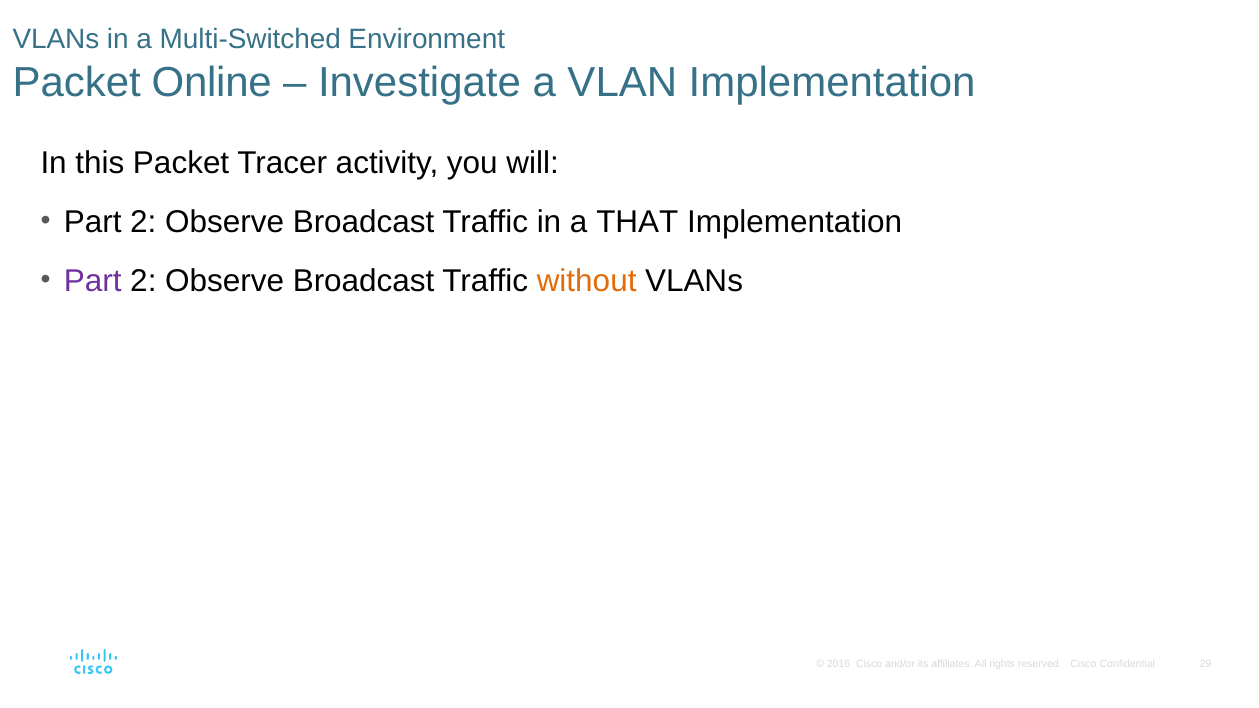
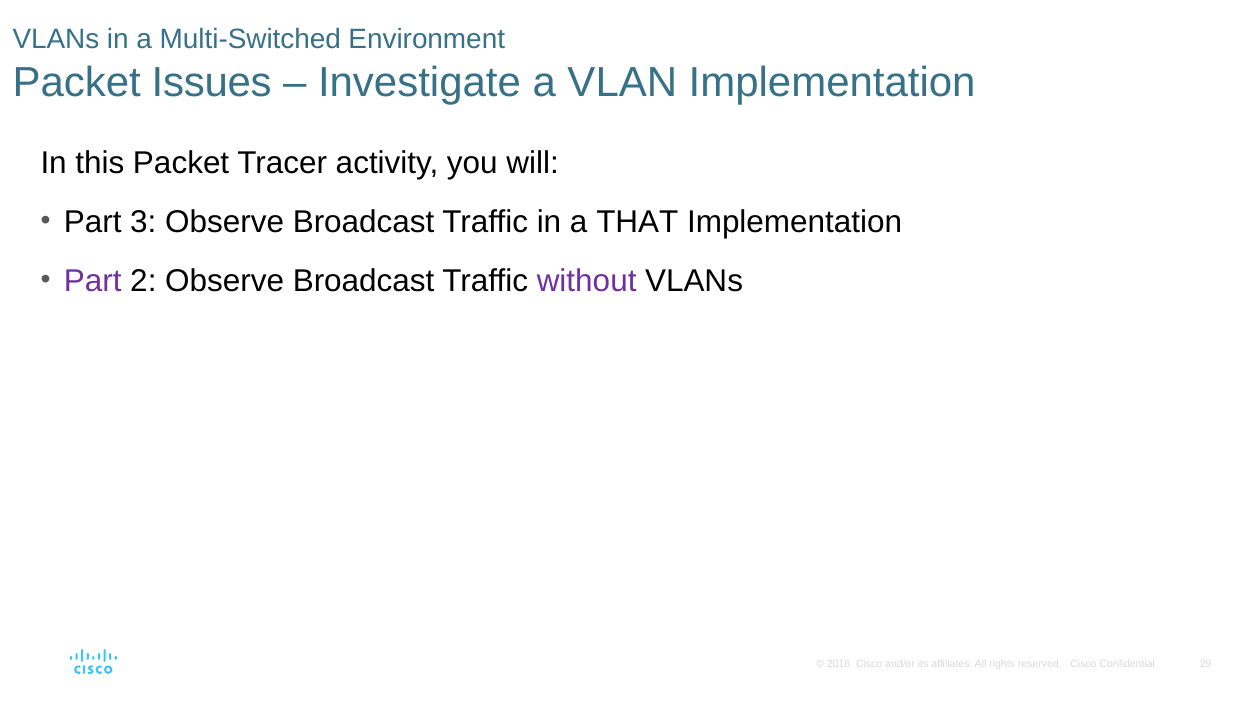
Online: Online -> Issues (212, 83)
2: 2 -> 3 (143, 222)
without colour: orange -> purple (587, 281)
